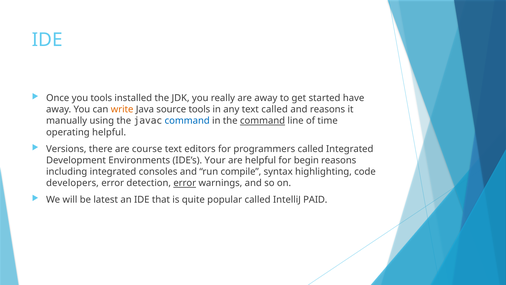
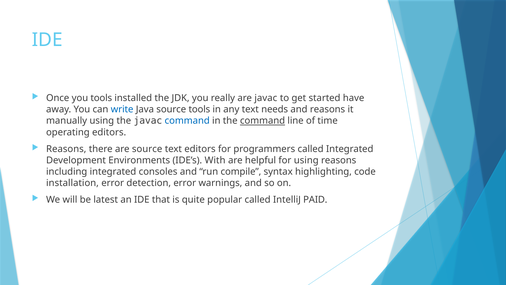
are away: away -> javac (266, 98)
write colour: orange -> blue (122, 109)
text called: called -> needs (275, 109)
operating helpful: helpful -> editors (109, 132)
Versions: Versions -> Reasons (66, 149)
are course: course -> source (147, 149)
Your: Your -> With (215, 160)
for begin: begin -> using (306, 160)
developers: developers -> installation (72, 183)
error underline: present -> none (185, 183)
